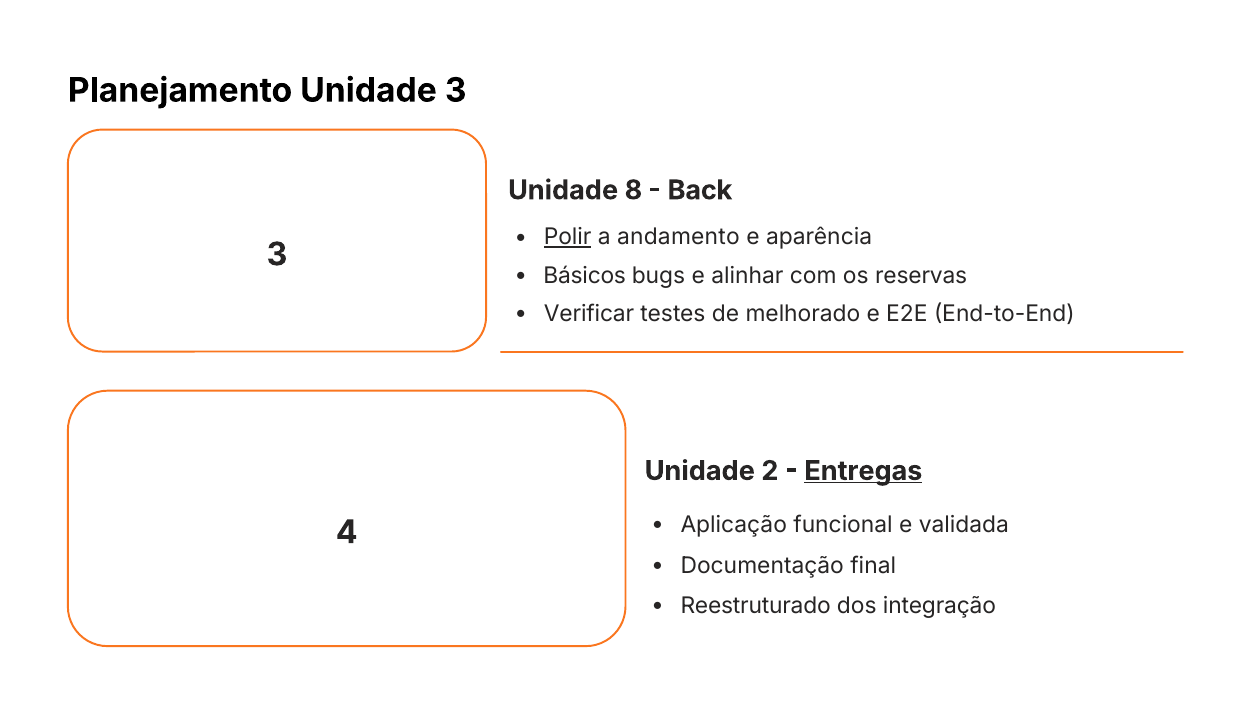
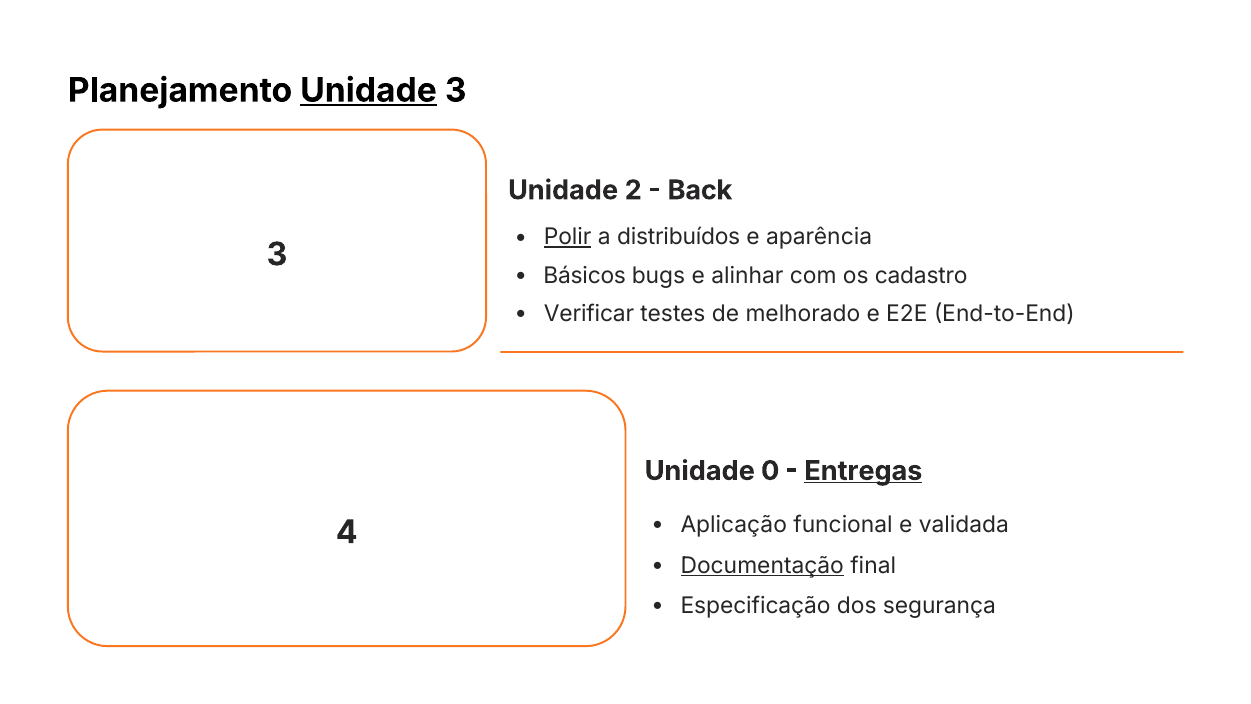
Unidade underline: none -> present (368, 90)
8: 8 -> 2 (633, 190)
andamento: andamento -> distribuídos (679, 237)
reservas: reservas -> cadastro (921, 275)
2: 2 -> 0 (770, 471)
Documentação underline: none -> present (762, 565)
Reestruturado: Reestruturado -> Especificação (756, 606)
integração: integração -> segurança (939, 606)
